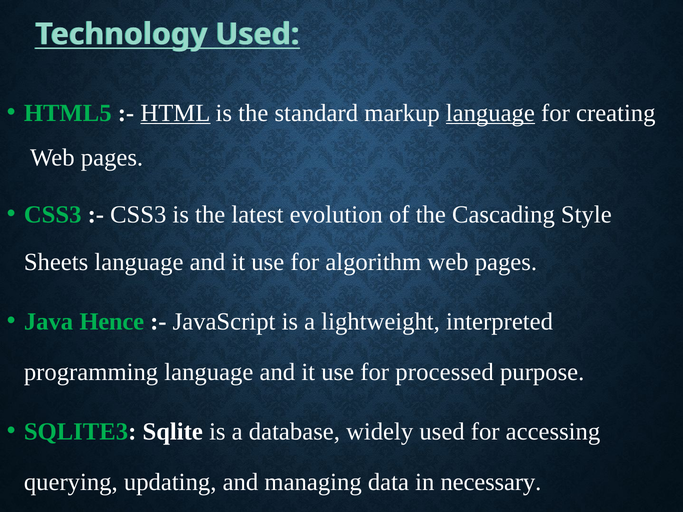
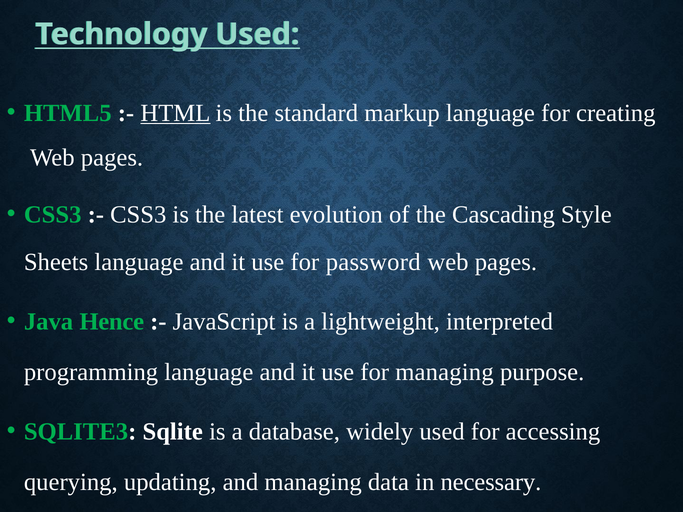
language underline: present -> none (490, 113)
algorithm: algorithm -> password (373, 262)
for processed: processed -> managing (444, 372)
